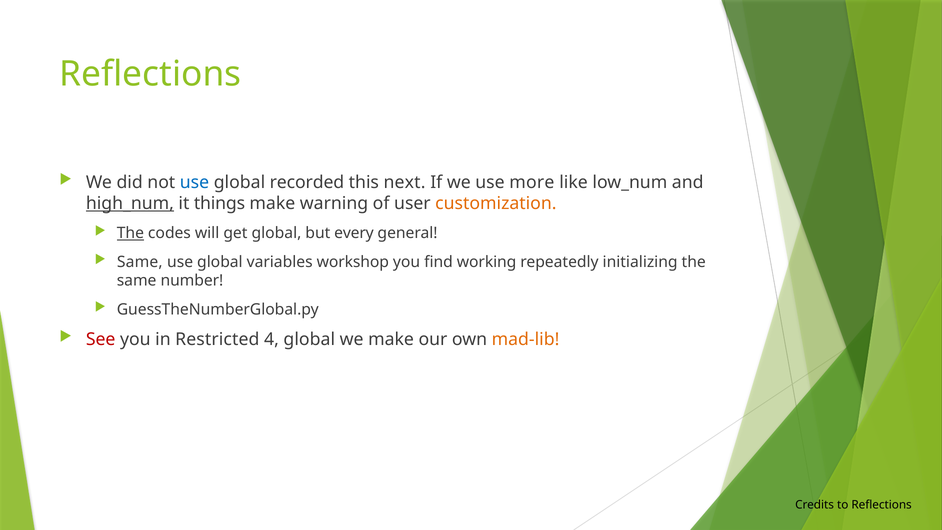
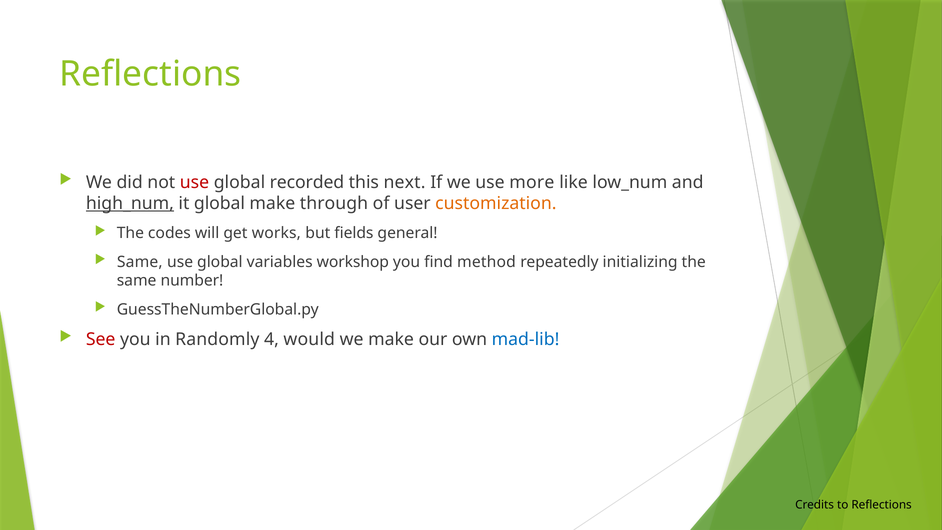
use colour: blue -> red (194, 182)
it things: things -> global (219, 204)
warning: warning -> through (334, 204)
The underline: present -> none (130, 233)
get global: global -> works (276, 233)
every: every -> fields (354, 233)
working: working -> method (486, 262)
Restricted: Restricted -> Randomly (217, 339)
4 global: global -> would (309, 339)
mad-lib colour: orange -> blue (526, 339)
